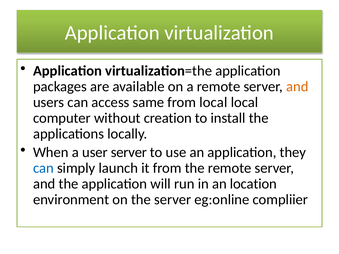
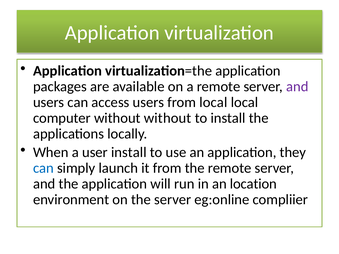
and colour: orange -> purple (297, 87)
access same: same -> users (148, 102)
without creation: creation -> without (168, 118)
user server: server -> install (129, 152)
